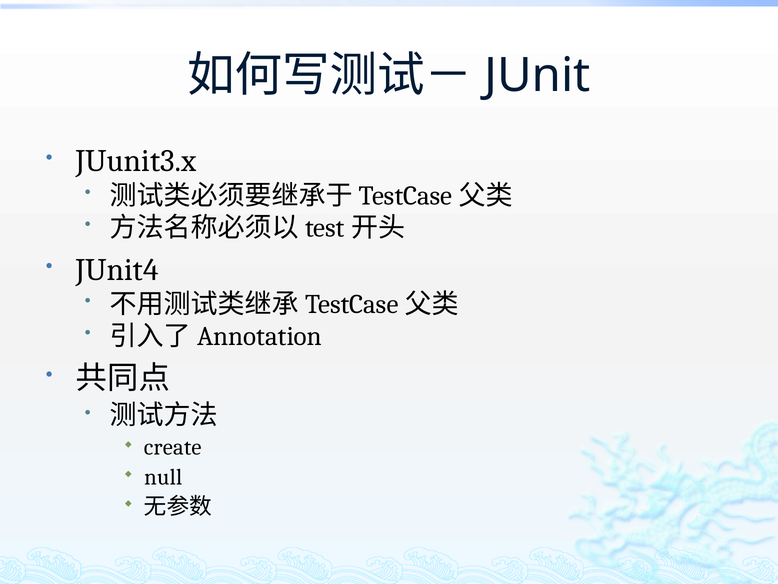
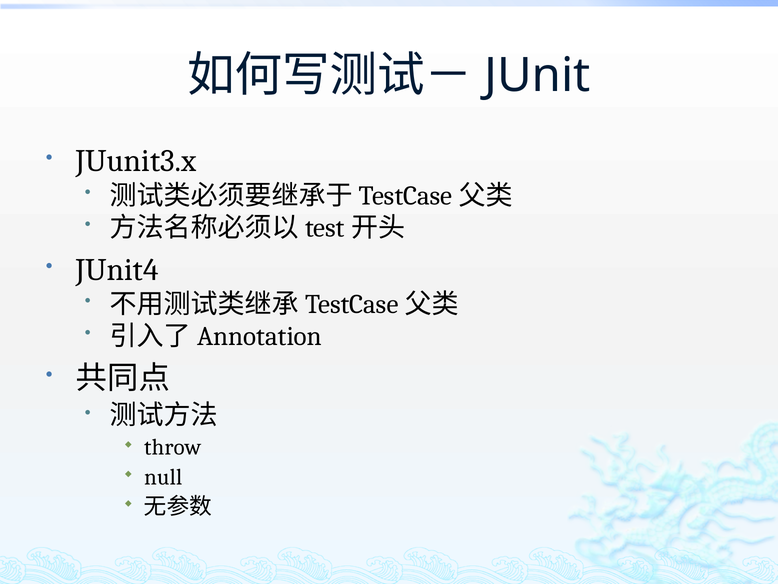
create: create -> throw (173, 447)
